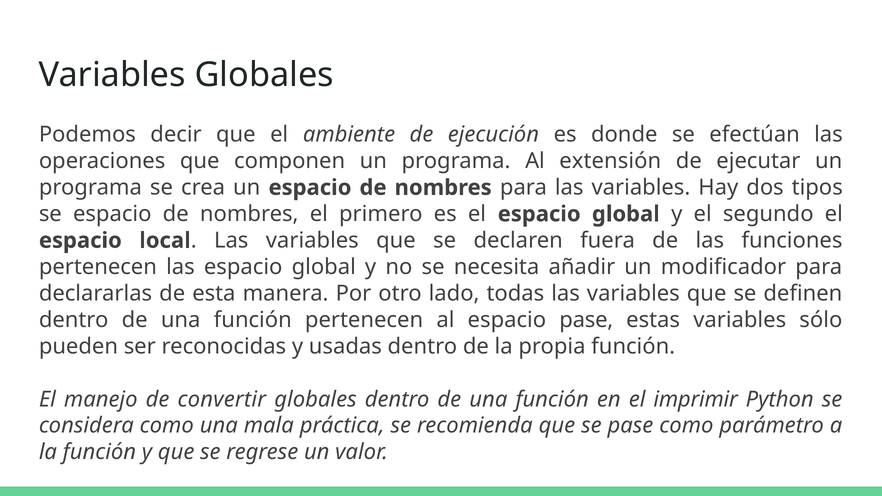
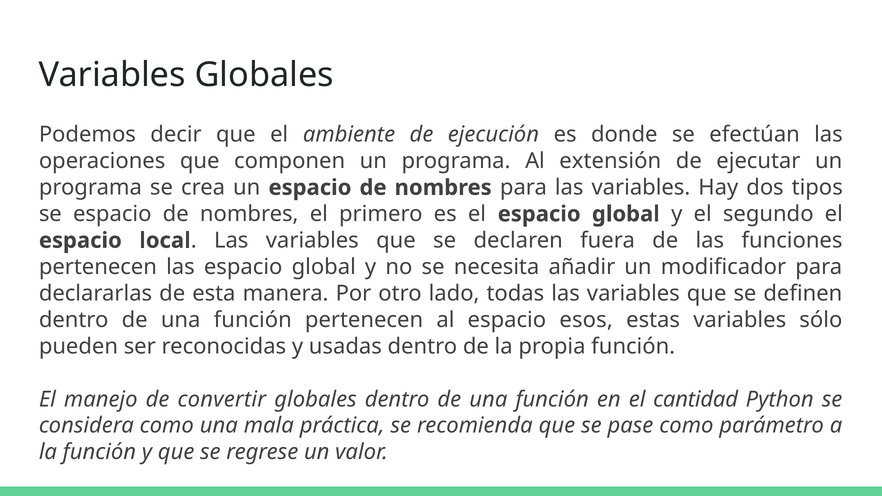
espacio pase: pase -> esos (586, 320)
imprimir: imprimir -> cantidad (696, 399)
